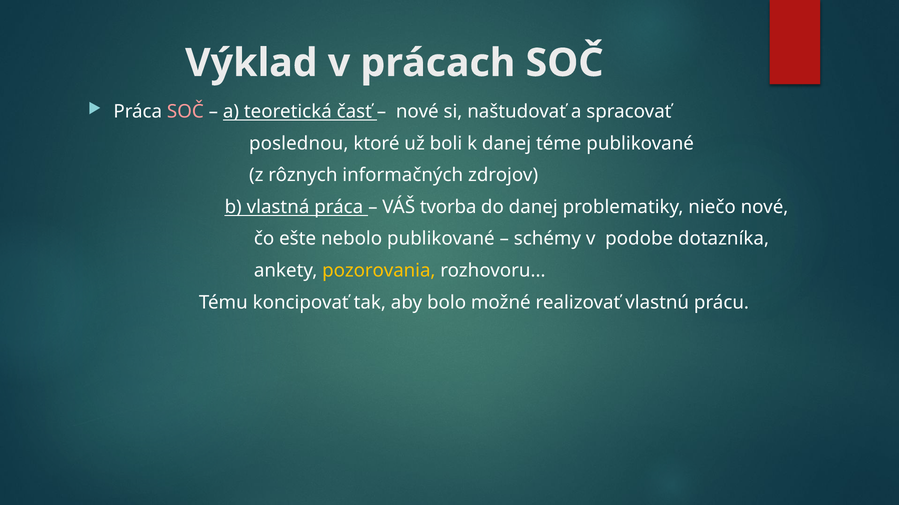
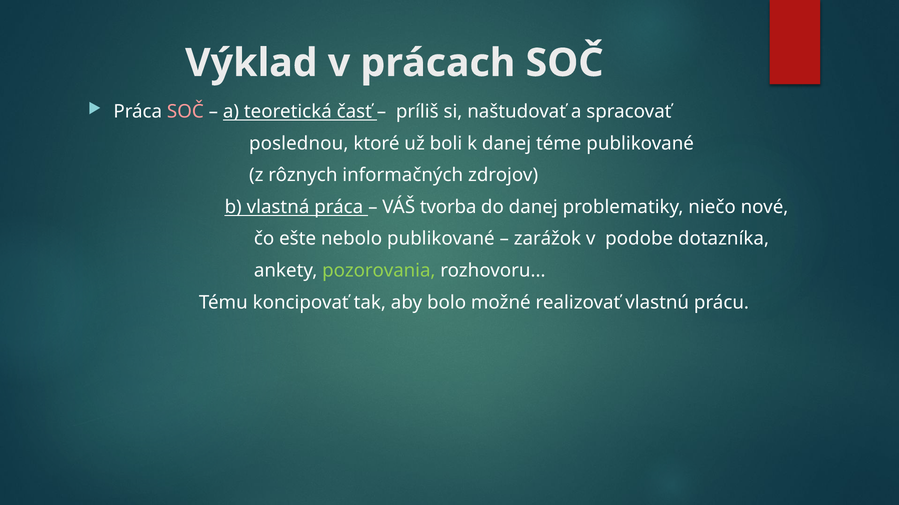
nové: nové -> príliš (417, 112)
schémy: schémy -> zarážok (547, 239)
pozorovania colour: yellow -> light green (379, 271)
